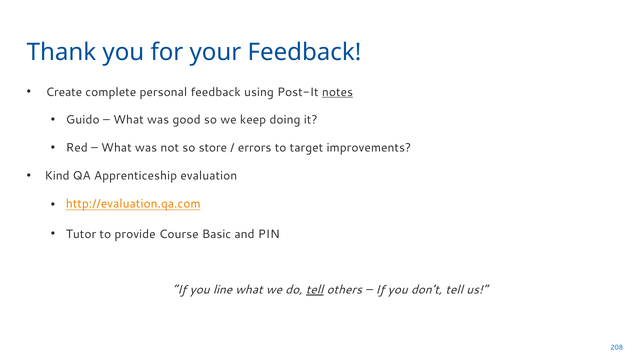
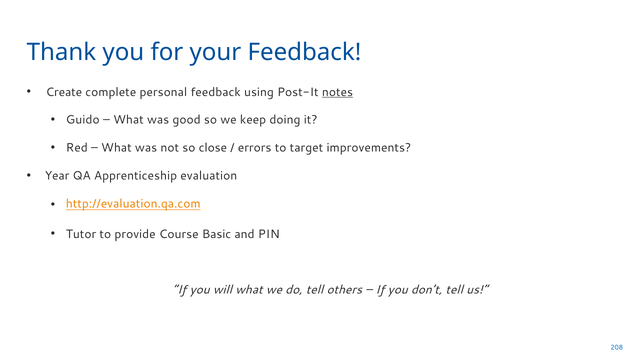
store: store -> close (213, 148)
Kind: Kind -> Year (57, 176)
line: line -> will (223, 290)
tell underline: present -> none (315, 290)
